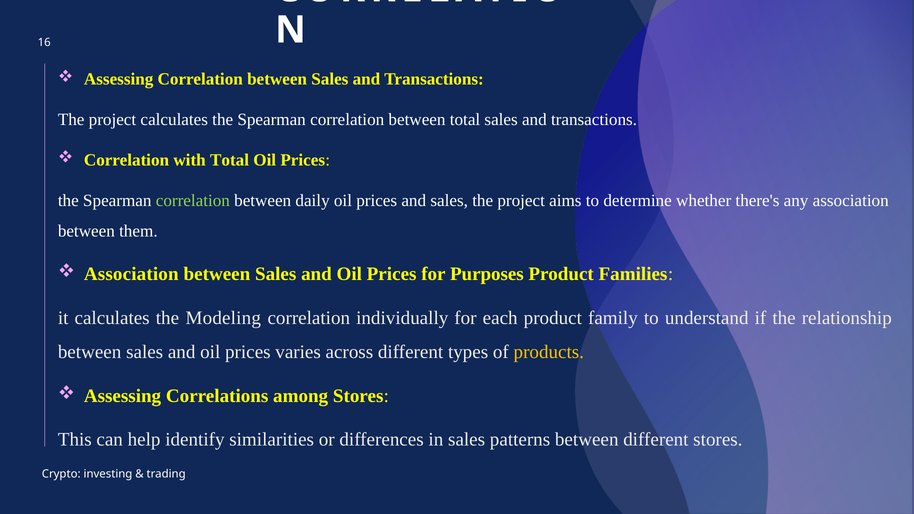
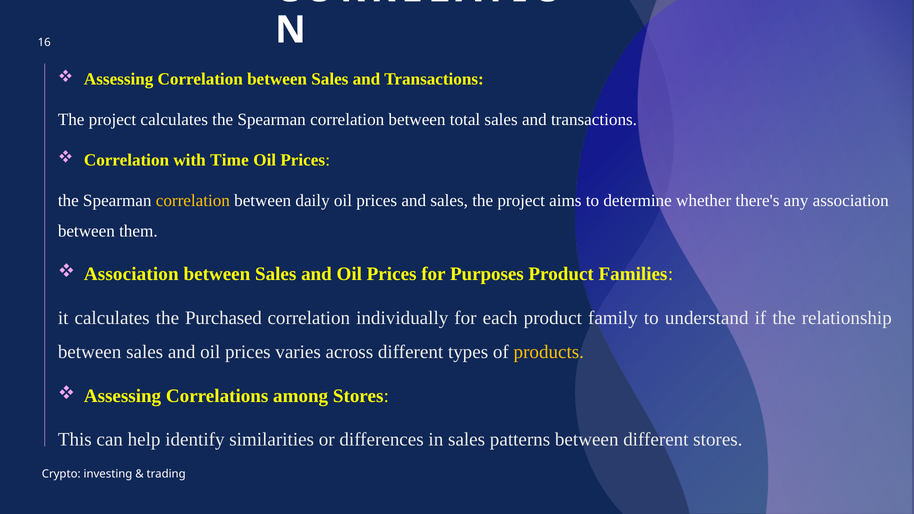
with Total: Total -> Time (229, 160)
correlation colour: light green -> yellow (193, 200)
Modeling: Modeling -> Purchased (223, 318)
